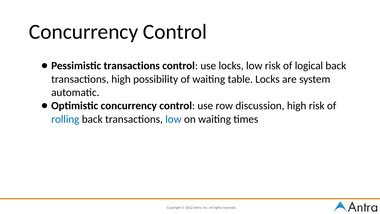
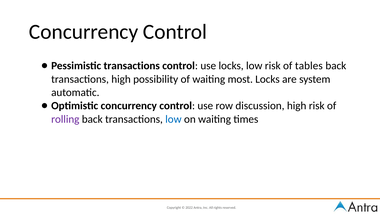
logical: logical -> tables (309, 66)
table: table -> most (240, 79)
rolling colour: blue -> purple (65, 119)
